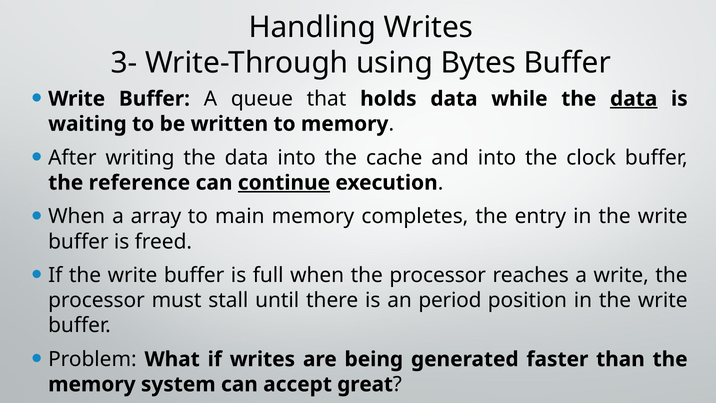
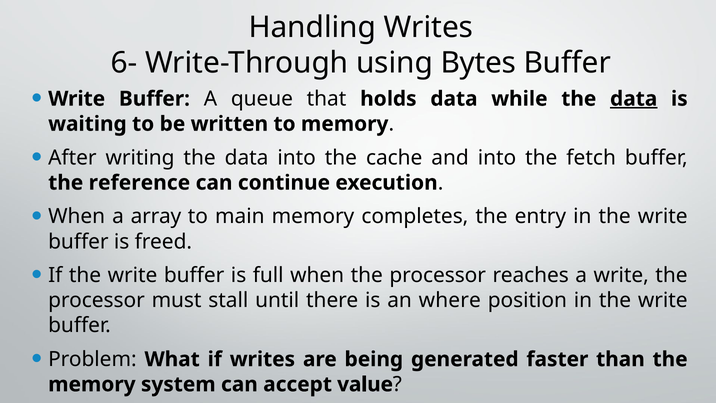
3-: 3- -> 6- (124, 63)
clock: clock -> fetch (591, 158)
continue underline: present -> none (284, 183)
period: period -> where (450, 300)
great: great -> value (365, 384)
